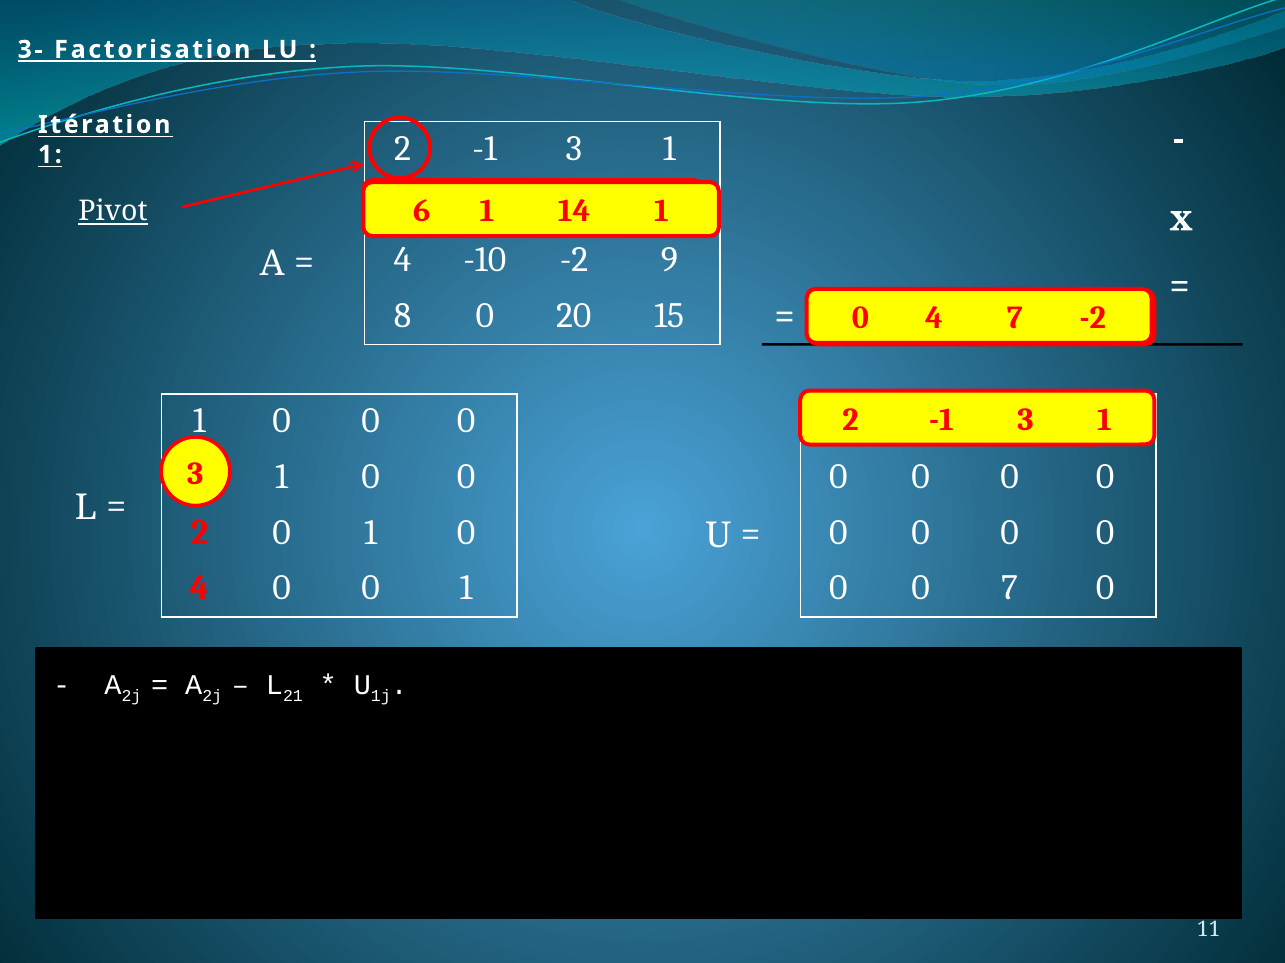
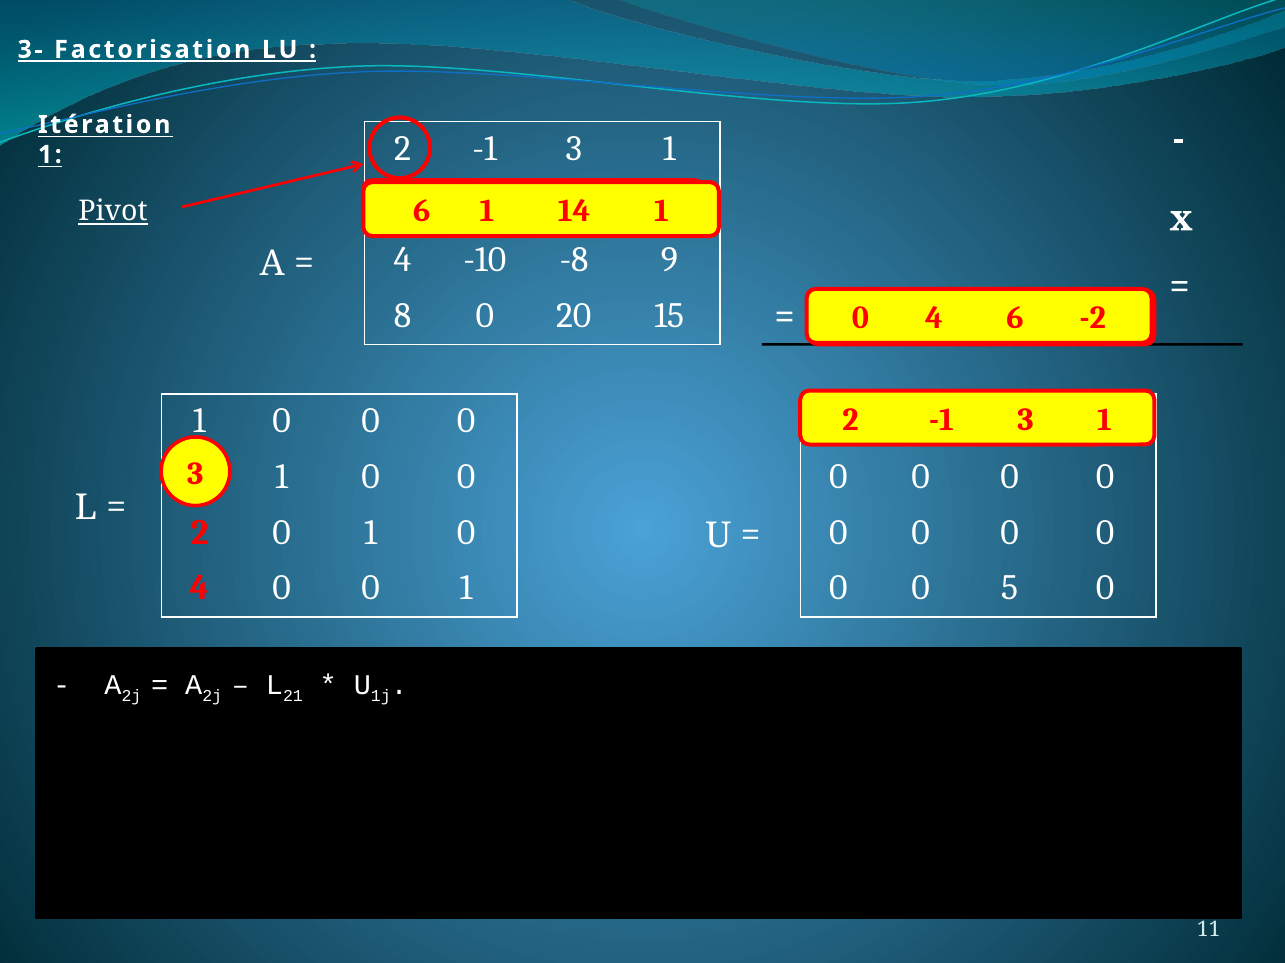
-10 -2: -2 -> -8 (574, 260)
4 7: 7 -> 6 (1015, 318)
0 7: 7 -> 5 (1010, 589)
